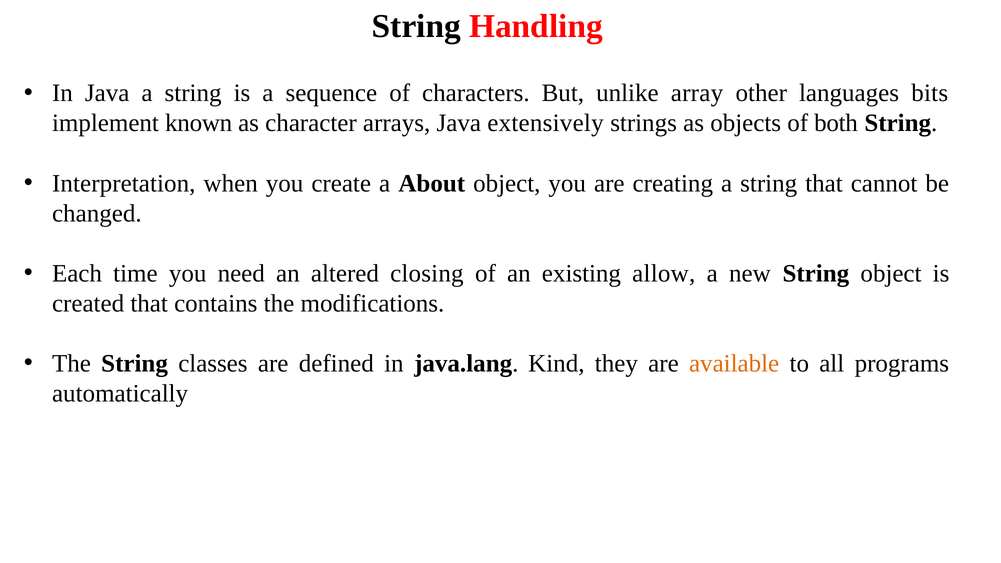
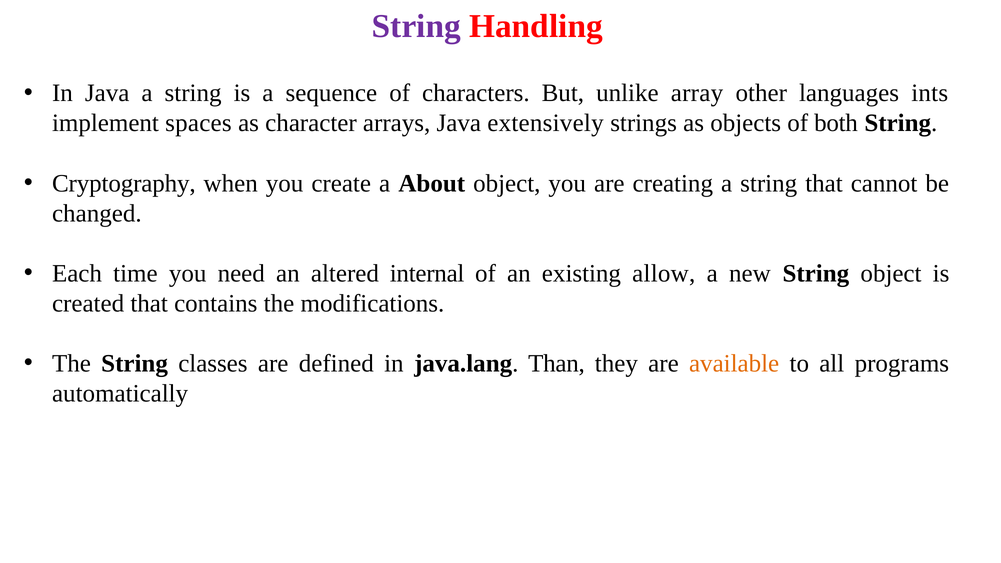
String colour: black -> purple (416, 26)
bits: bits -> ints (930, 93)
known: known -> spaces (198, 123)
Interpretation: Interpretation -> Cryptography (124, 183)
closing: closing -> internal (427, 273)
Kind: Kind -> Than (557, 363)
